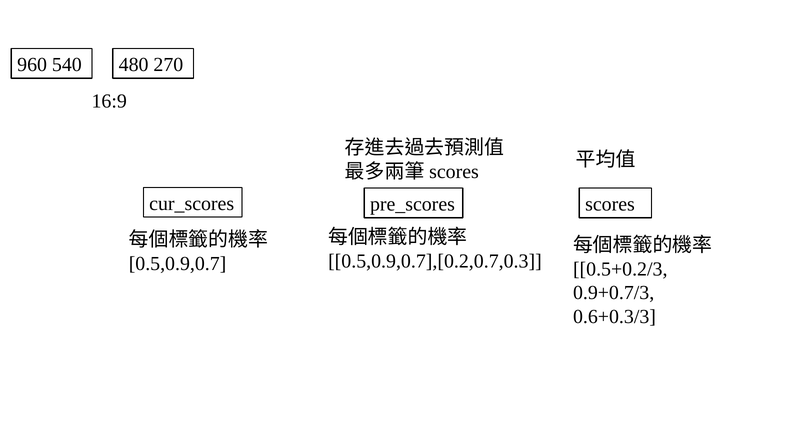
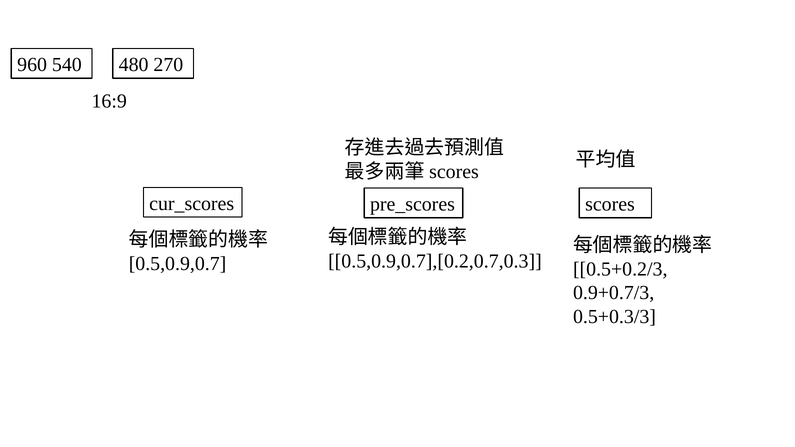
0.6+0.3/3: 0.6+0.3/3 -> 0.5+0.3/3 (614, 317)
